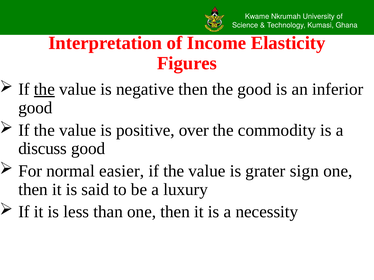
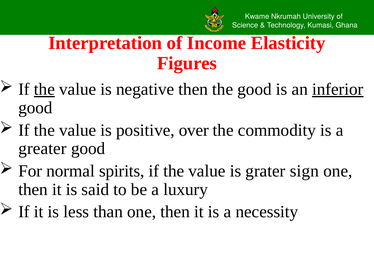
inferior underline: none -> present (338, 89)
discuss: discuss -> greater (42, 149)
easier: easier -> spirits (122, 171)
